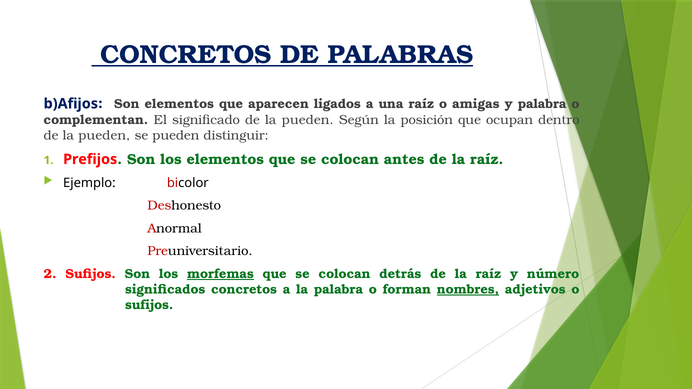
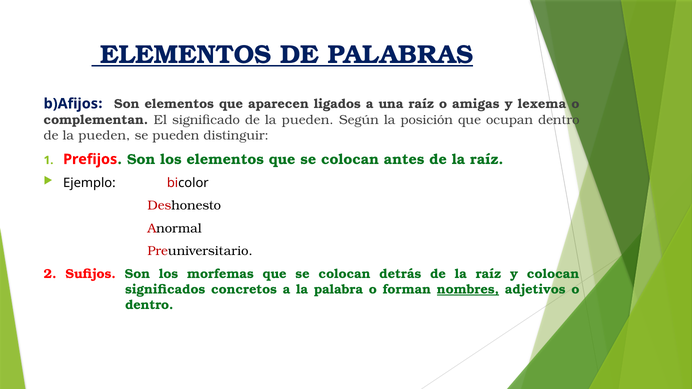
CONCRETOS: CONCRETOS -> ELEMENTOS (186, 55)
y palabra: palabra -> lexema (542, 104)
morfemas underline: present -> none (220, 274)
y número: número -> colocan (553, 274)
sufijos: sufijos -> dentro (149, 305)
